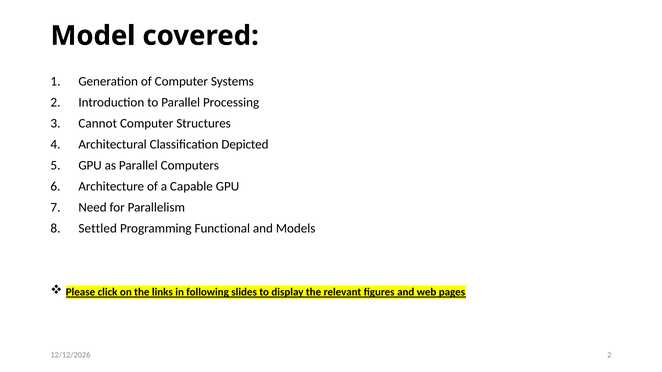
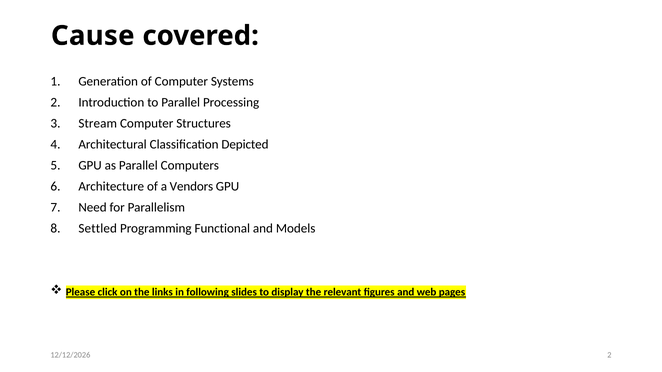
Model: Model -> Cause (93, 36)
Cannot: Cannot -> Stream (98, 124)
Capable: Capable -> Vendors (191, 187)
